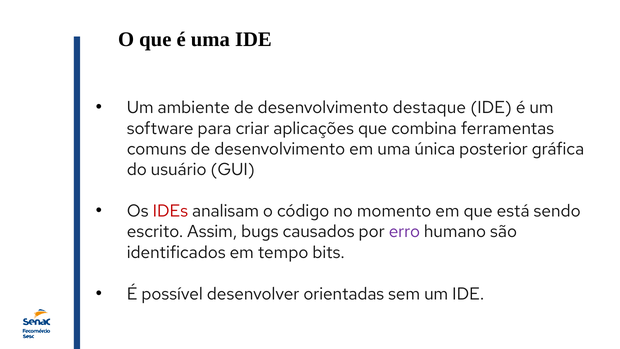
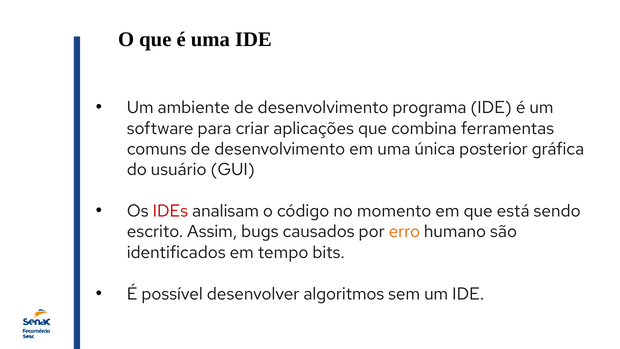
destaque: destaque -> programa (430, 108)
erro colour: purple -> orange (404, 232)
orientadas: orientadas -> algoritmos (344, 294)
